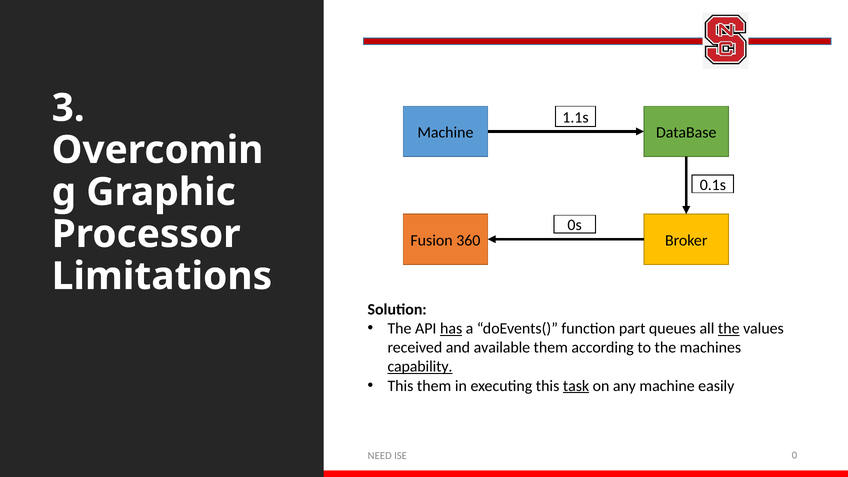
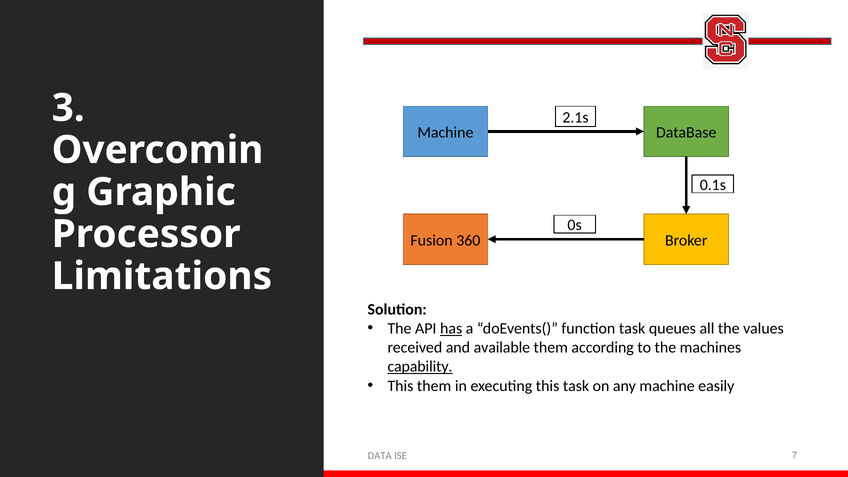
1.1s: 1.1s -> 2.1s (575, 117)
function part: part -> task (632, 329)
the underline: present -> none (729, 329)
task underline: present -> none (576, 386)
NEED: NEED -> DATA (380, 456)
0: 0 -> 7 (794, 455)
